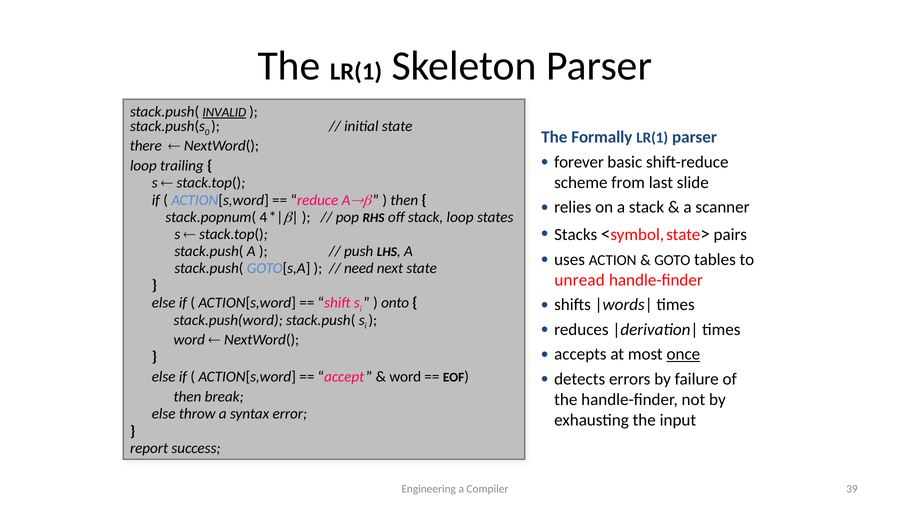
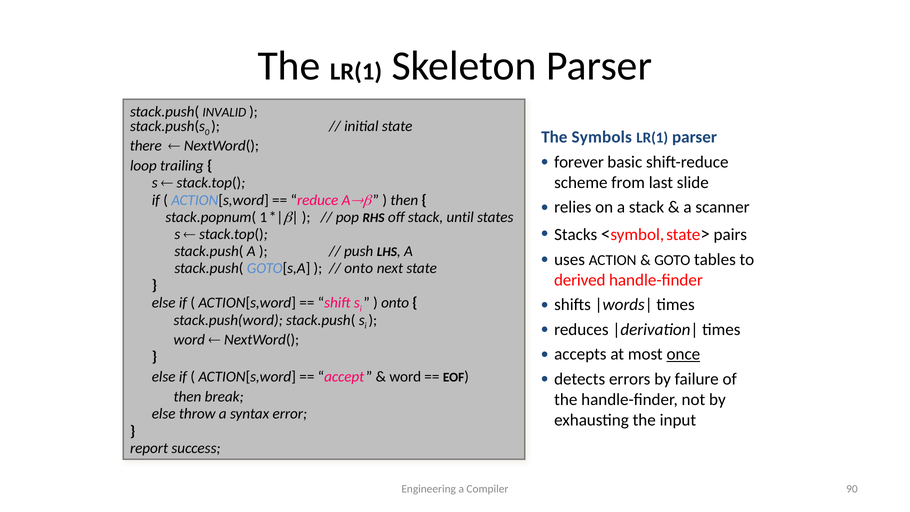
INVALID underline: present -> none (224, 112)
Formally: Formally -> Symbols (602, 137)
4: 4 -> 1 (263, 217)
stack loop: loop -> until (460, 217)
need: need -> onto (359, 268)
unread: unread -> derived (580, 280)
39: 39 -> 90 (852, 489)
